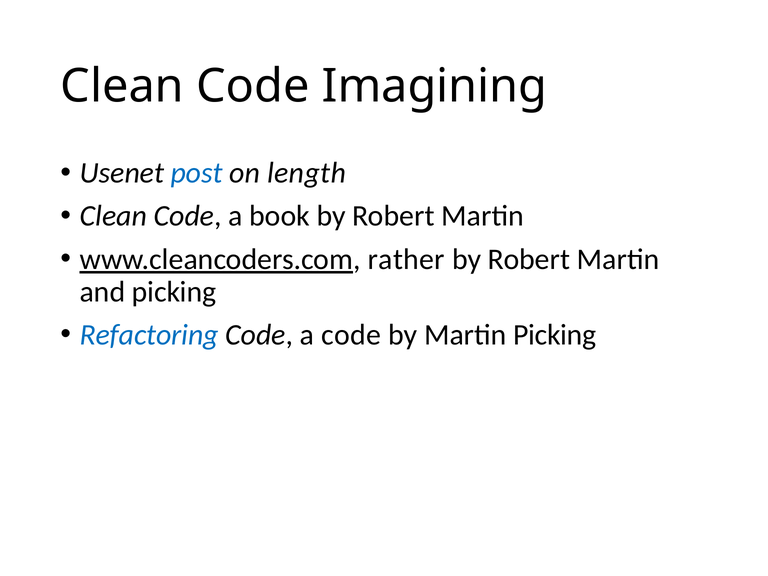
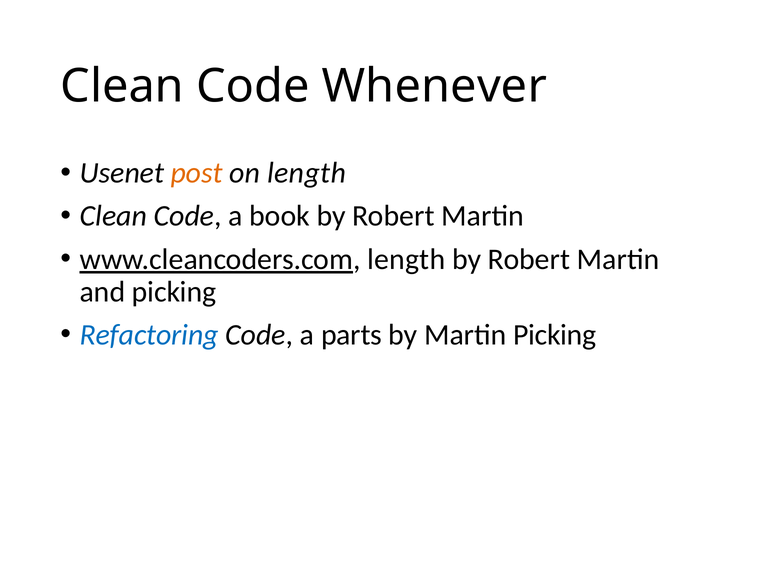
Imagining: Imagining -> Whenever (434, 86)
post colour: blue -> orange (197, 173)
www.cleancoders.com rather: rather -> length (406, 259)
a code: code -> parts (352, 335)
